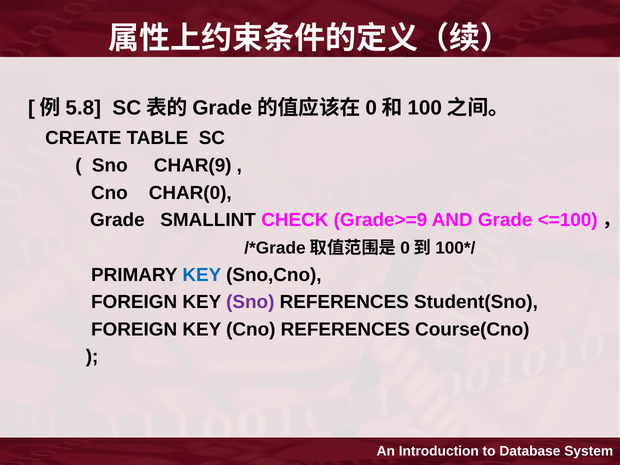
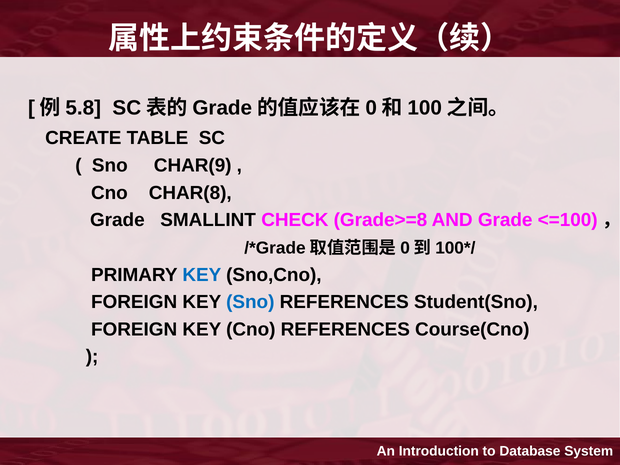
CHAR(0: CHAR(0 -> CHAR(8 (190, 193)
Grade>=9: Grade>=9 -> Grade>=8 (380, 220)
Sno colour: purple -> blue (250, 302)
